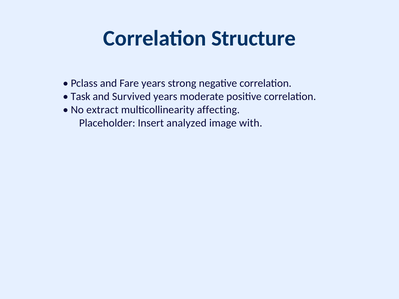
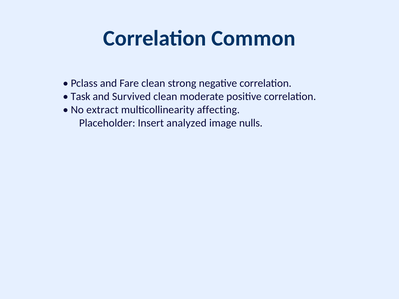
Structure: Structure -> Common (253, 38)
Fare years: years -> clean (153, 83)
Survived years: years -> clean (165, 97)
with: with -> nulls (251, 123)
